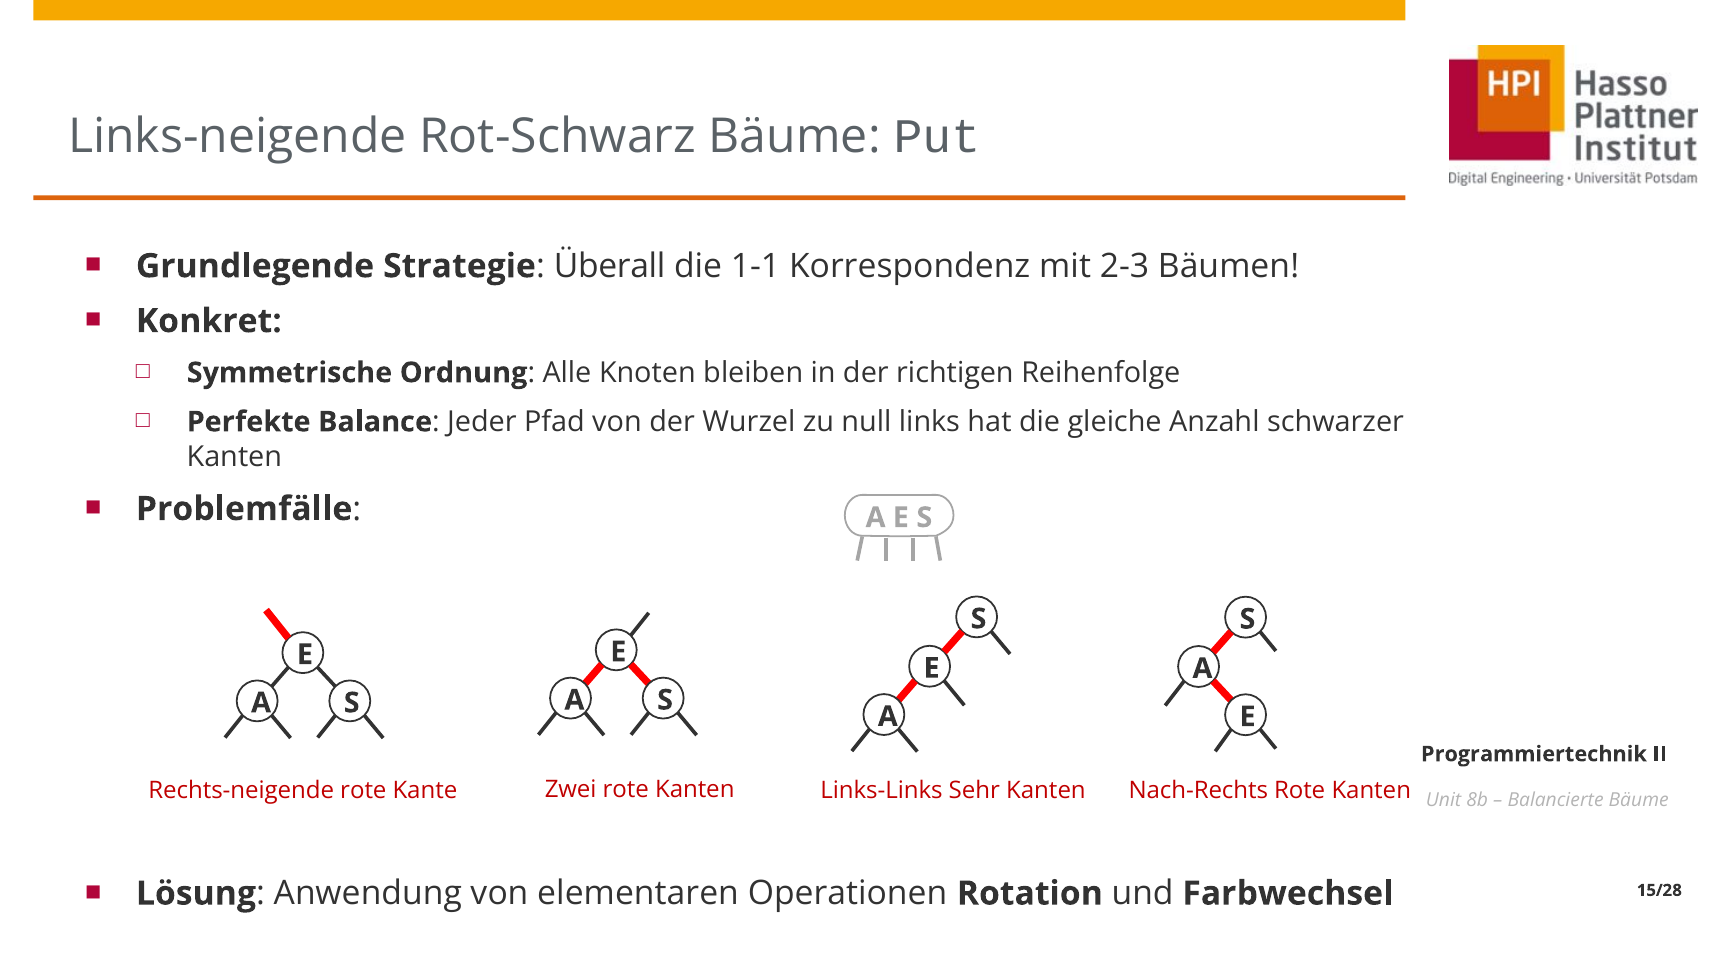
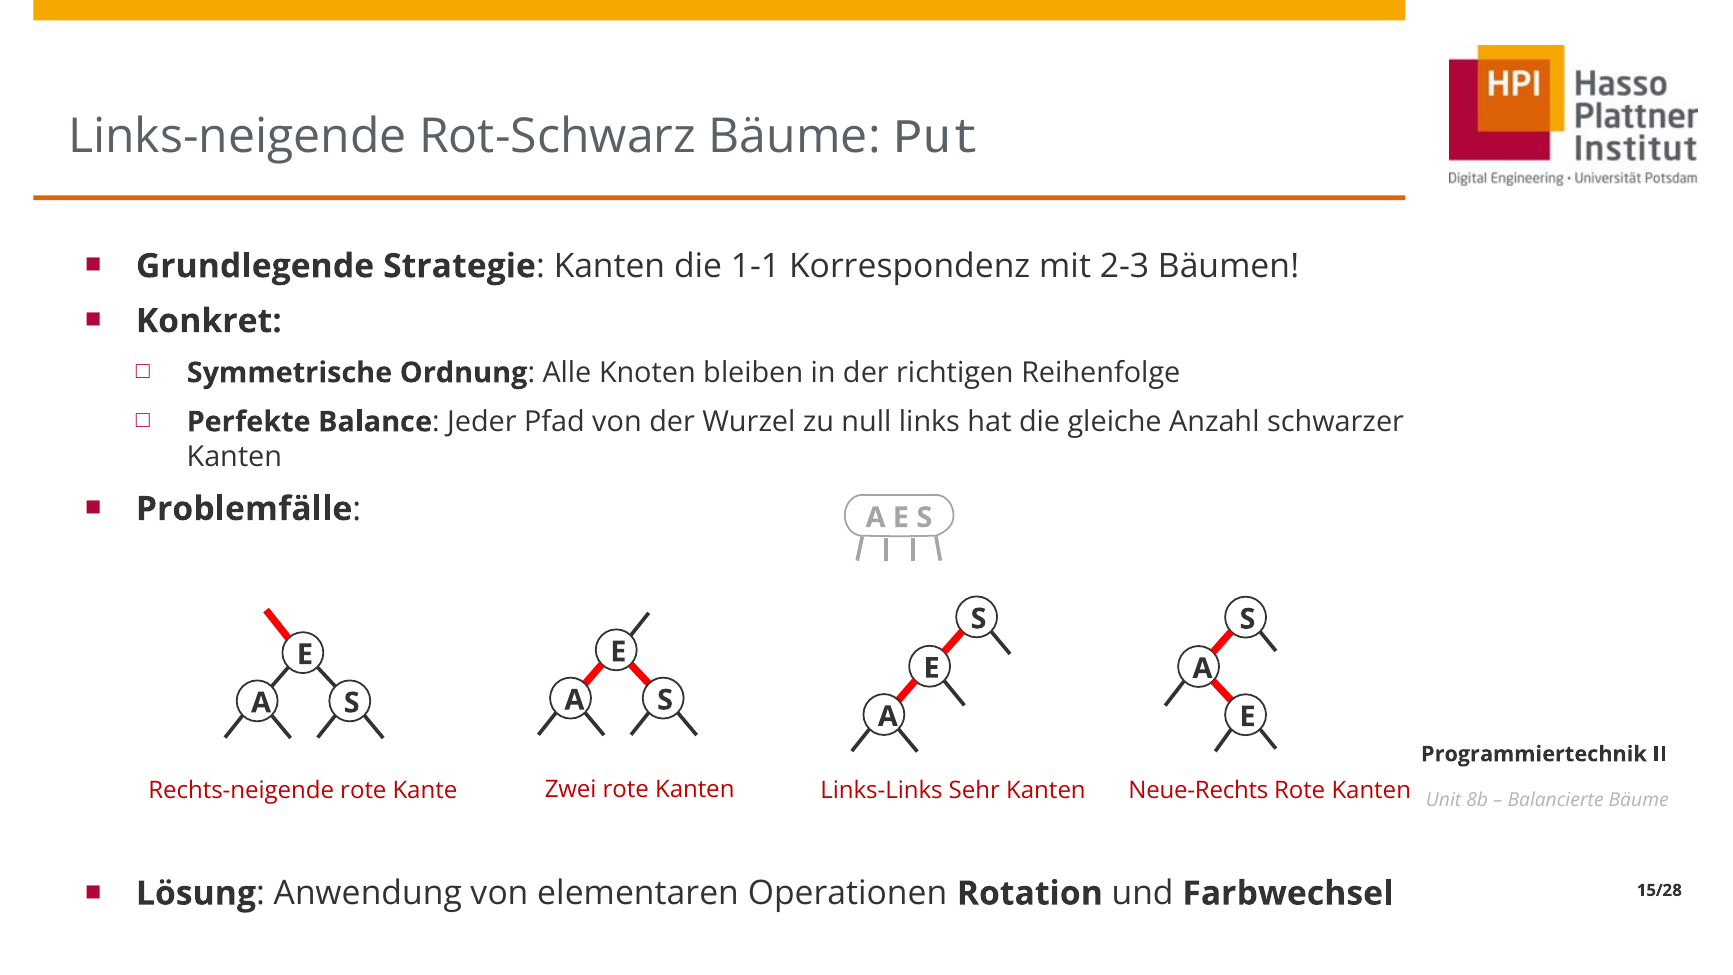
Strategie Überall: Überall -> Kanten (609, 266)
Nach-Rechts: Nach-Rechts -> Neue-Rechts (1198, 790)
